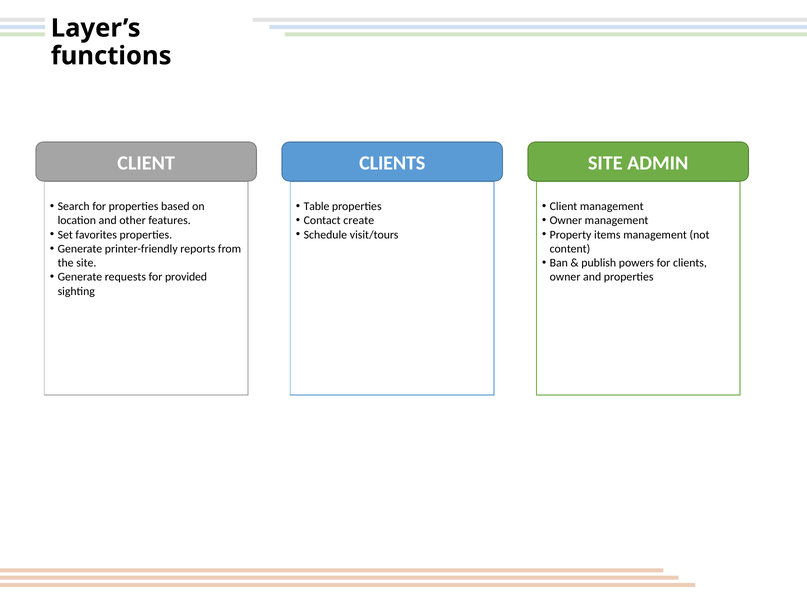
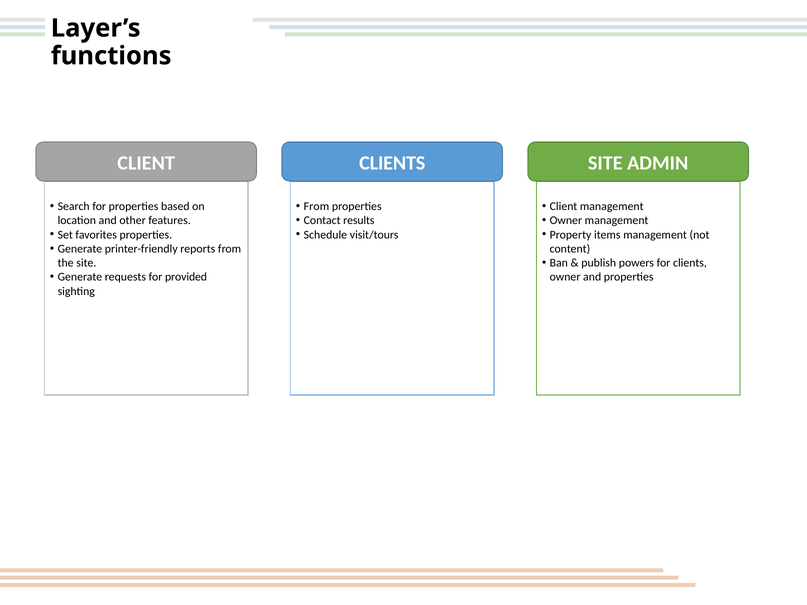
Table: Table -> From (316, 206)
create: create -> results (359, 221)
